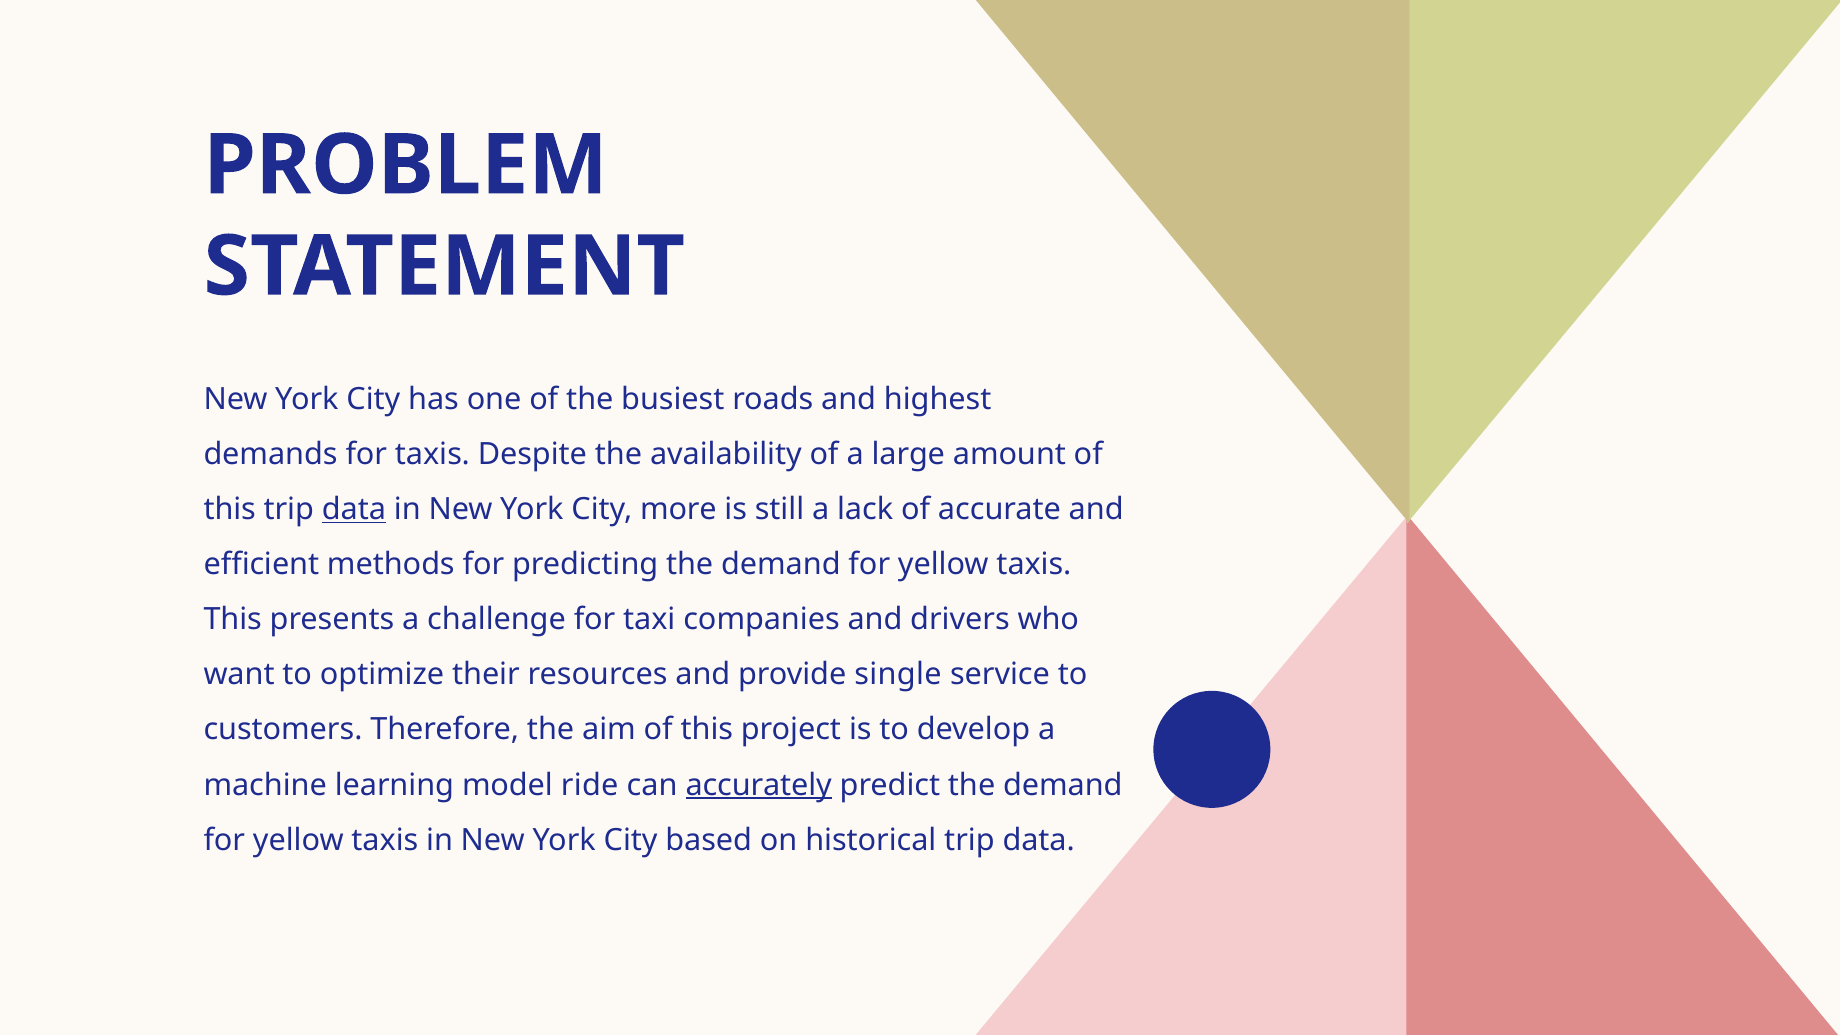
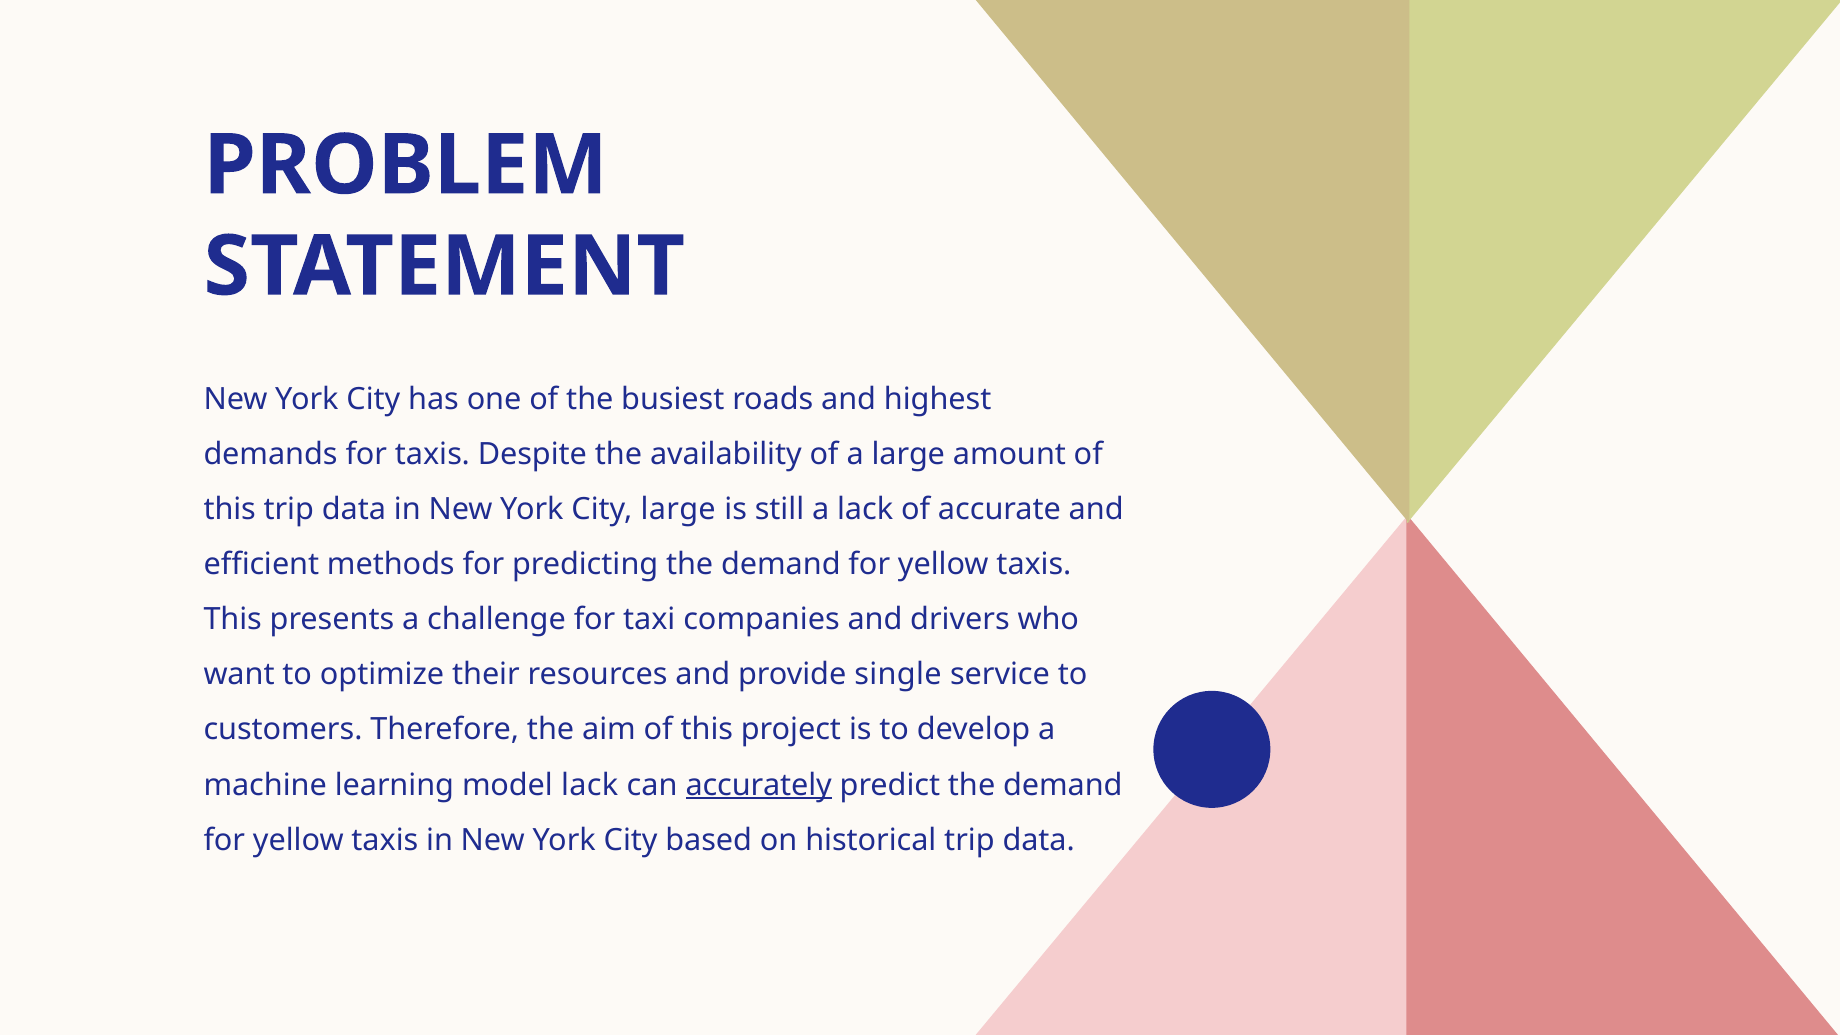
data underline: present -> none (354, 509)
City more: more -> large (678, 509)
model ride: ride -> lack (590, 785)
